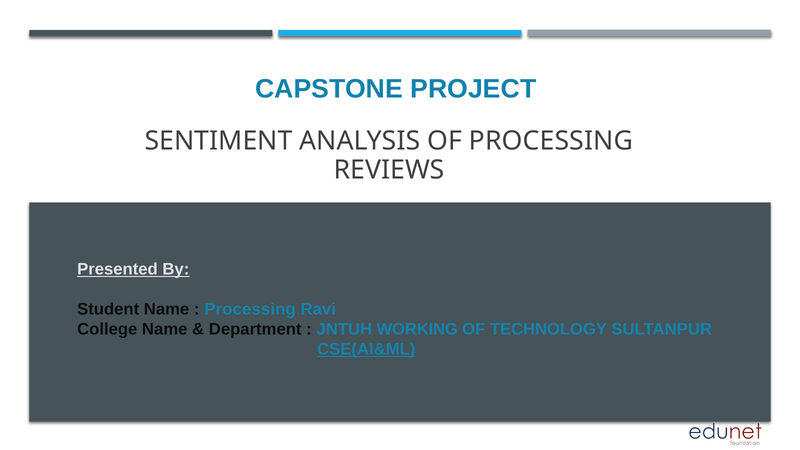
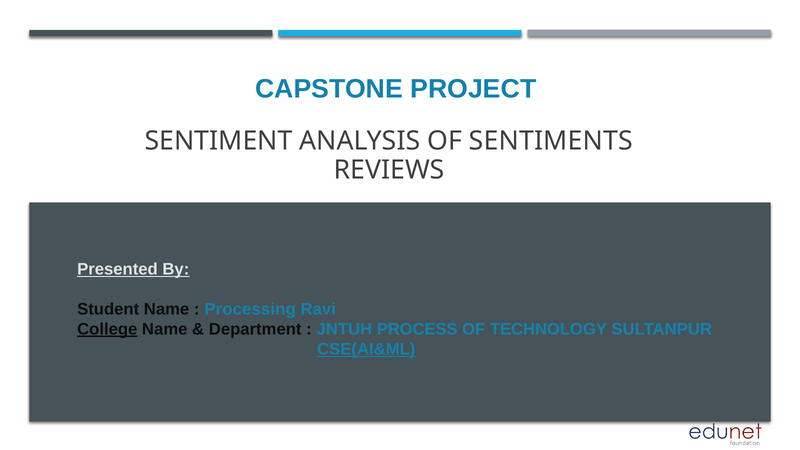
OF PROCESSING: PROCESSING -> SENTIMENTS (551, 141)
College underline: none -> present (107, 329)
WORKING: WORKING -> PROCESS (417, 329)
